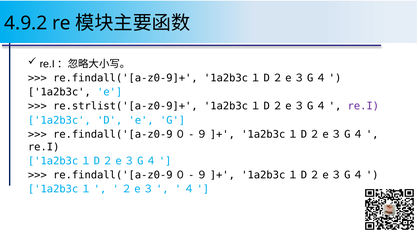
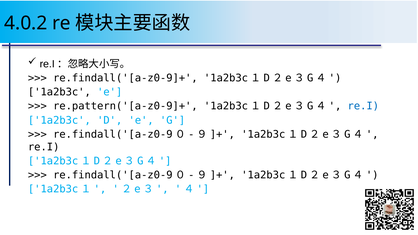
4.9.2: 4.9.2 -> 4.0.2 (26, 23)
re.strlist('[a-z0-9]+: re.strlist('[a-z0-9]+ -> re.pattern('[a-z0-9]+ (125, 106)
re.I colour: purple -> blue (363, 106)
